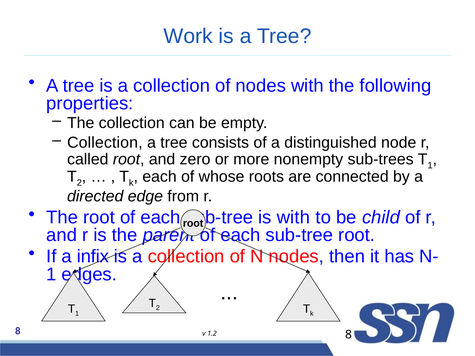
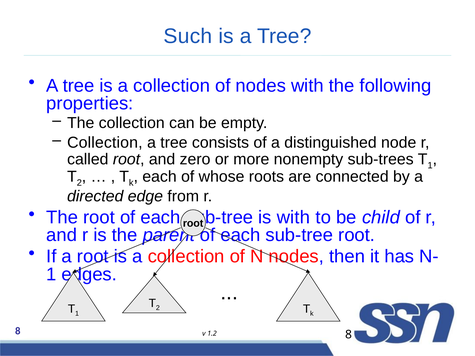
Work: Work -> Such (188, 36)
a infix: infix -> root (93, 257)
